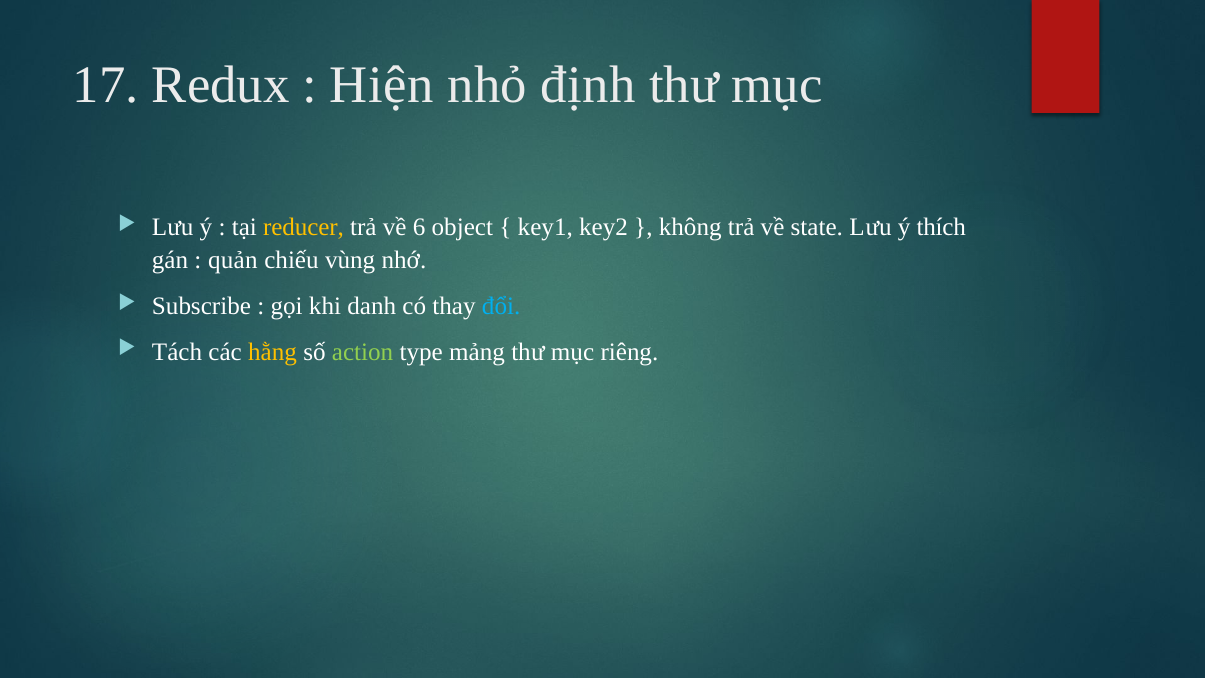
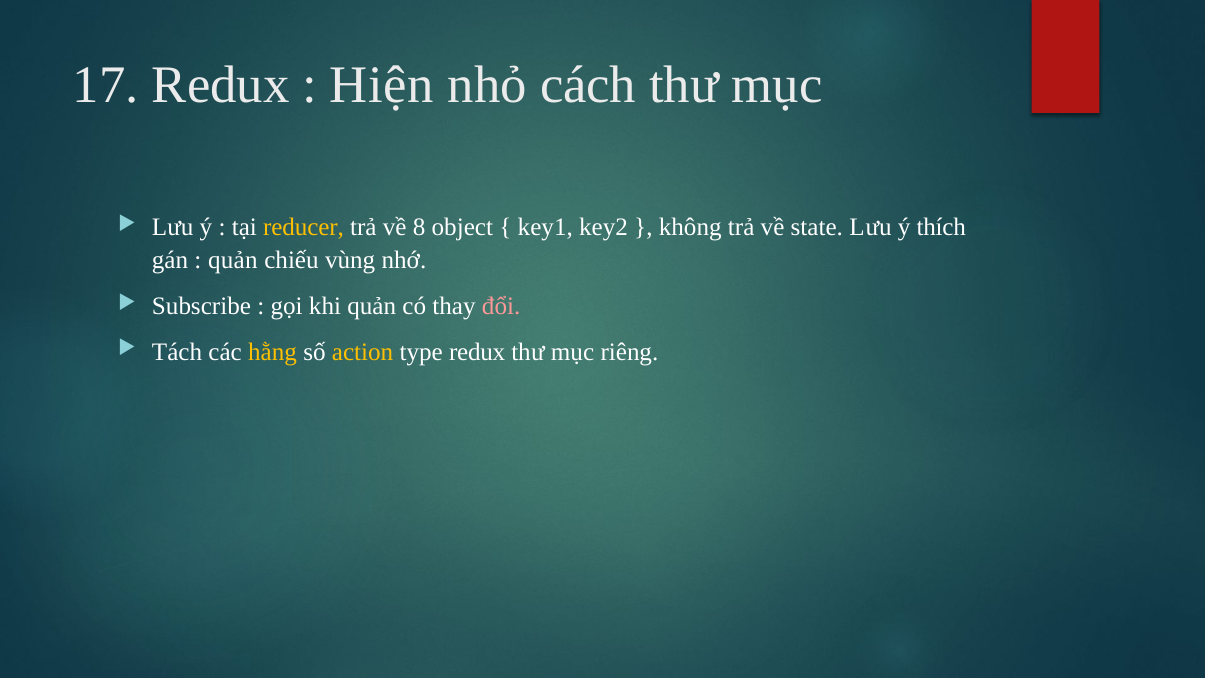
định: định -> cách (588, 85)
6: 6 -> 8 (419, 227)
khi danh: danh -> quản (372, 306)
đổi colour: light blue -> pink (501, 306)
action colour: light green -> yellow (363, 352)
type mảng: mảng -> redux (477, 352)
